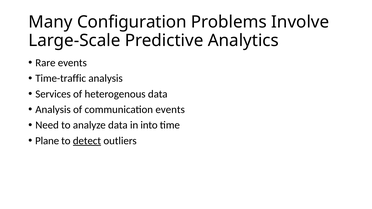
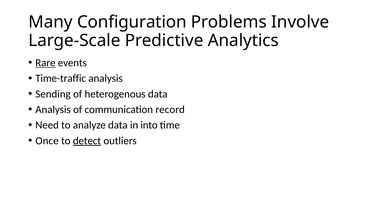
Rare underline: none -> present (45, 63)
Services: Services -> Sending (53, 94)
communication events: events -> record (170, 110)
Plane: Plane -> Once (47, 141)
